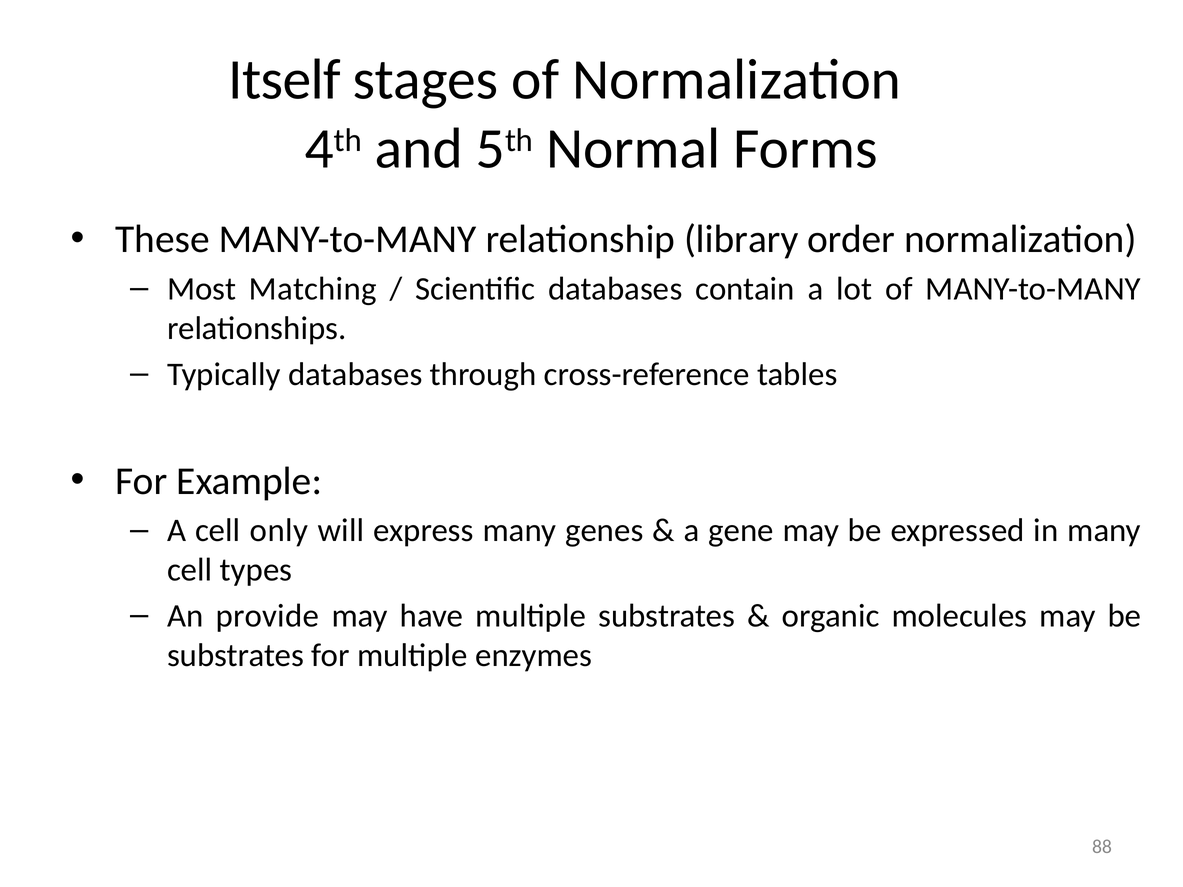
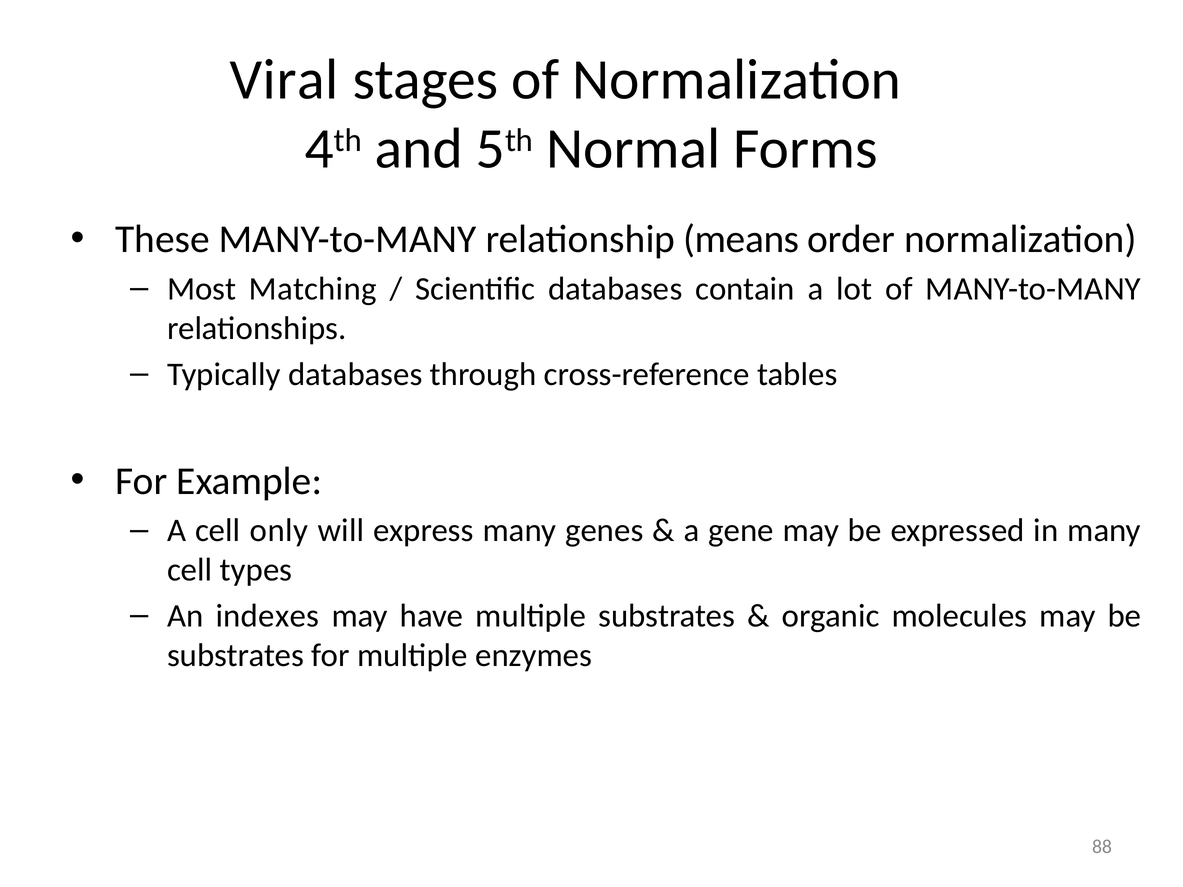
Itself: Itself -> Viral (284, 80)
library: library -> means (741, 239)
provide: provide -> indexes (267, 616)
